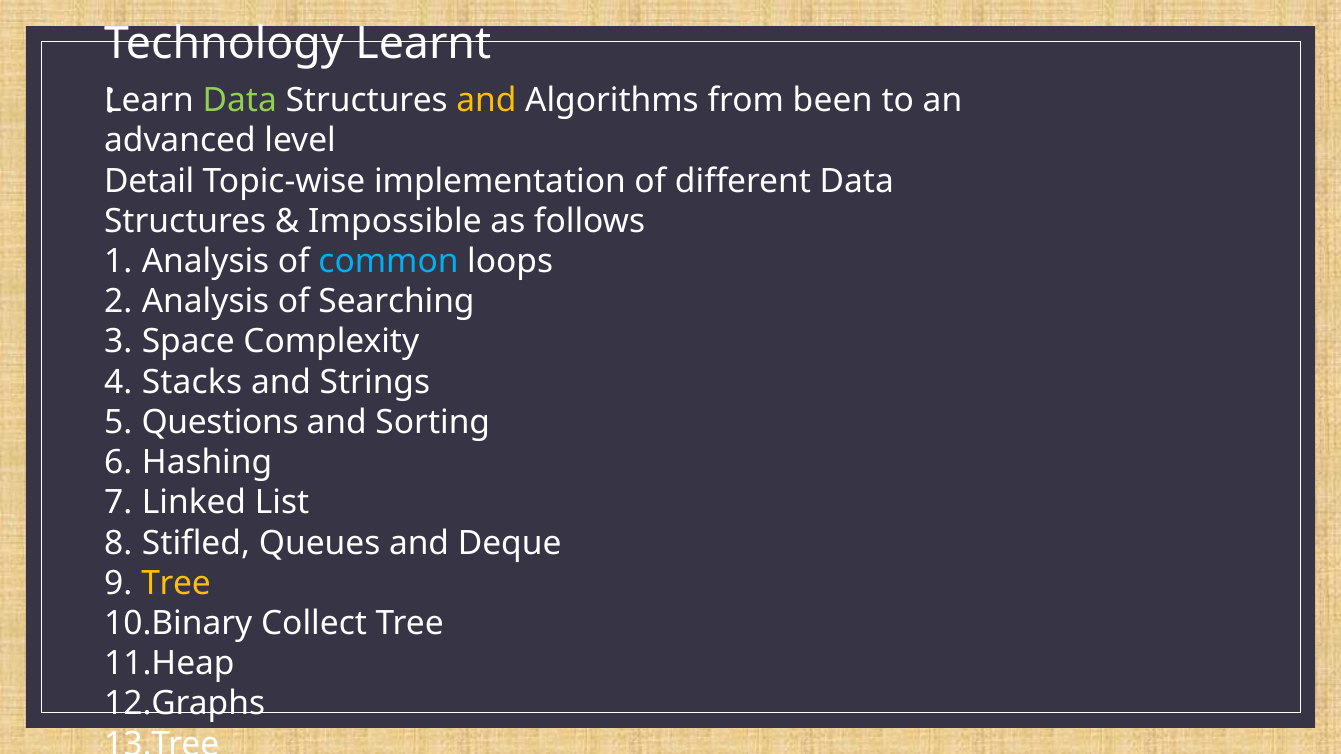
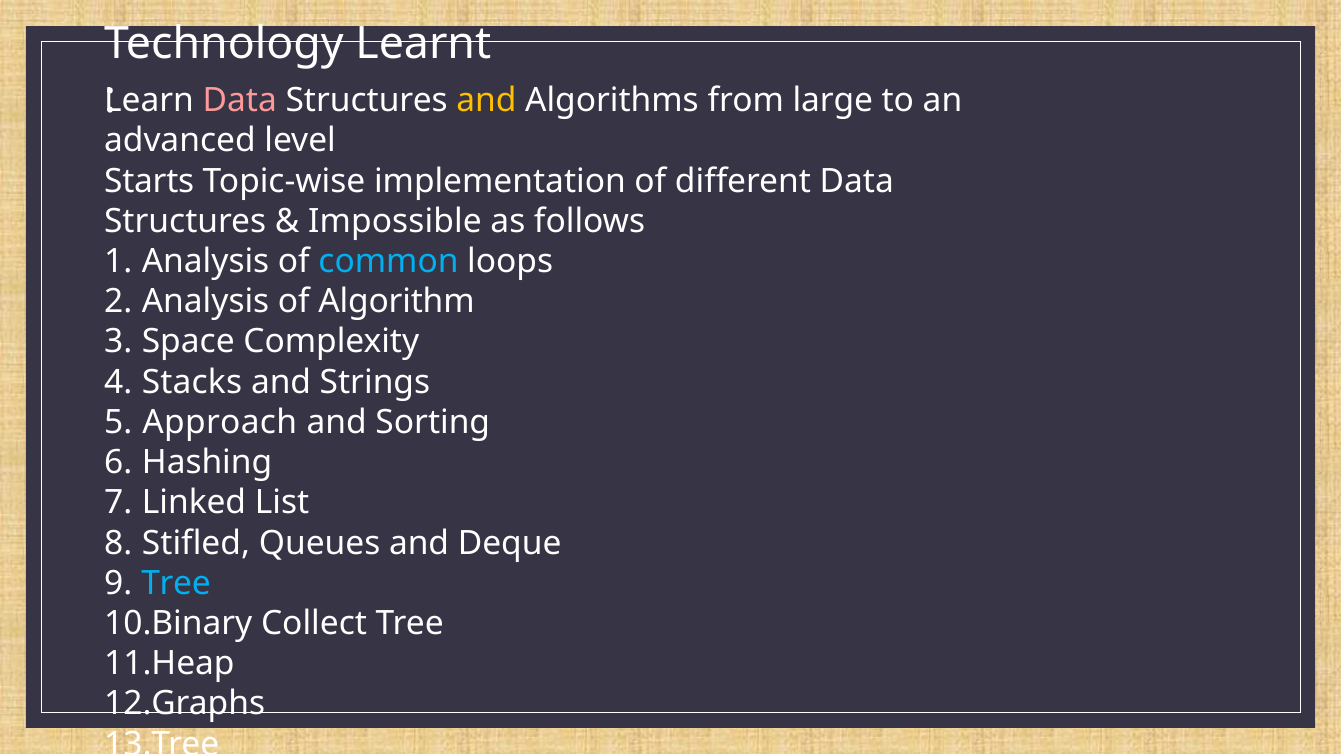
Data colour: light green -> pink (240, 101)
been: been -> large (833, 101)
Detail: Detail -> Starts (149, 181)
Searching: Searching -> Algorithm (397, 302)
Questions: Questions -> Approach (220, 422)
Tree colour: yellow -> light blue (176, 583)
